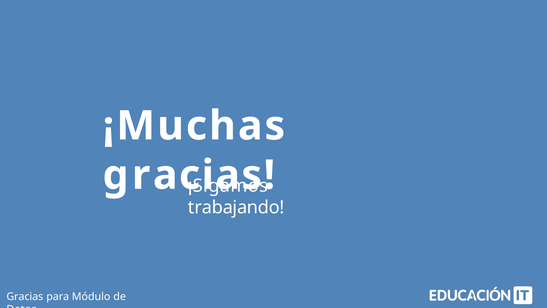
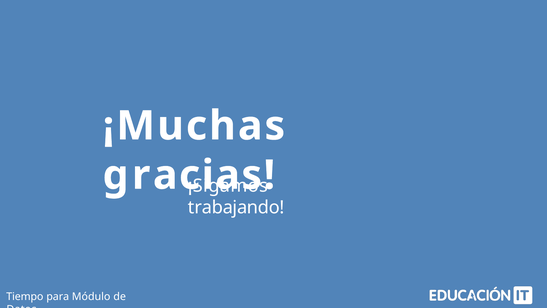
Gracias: Gracias -> Tiempo (25, 296)
